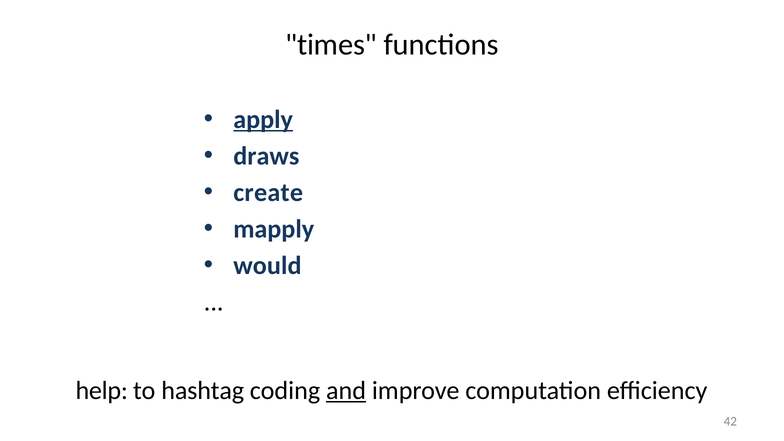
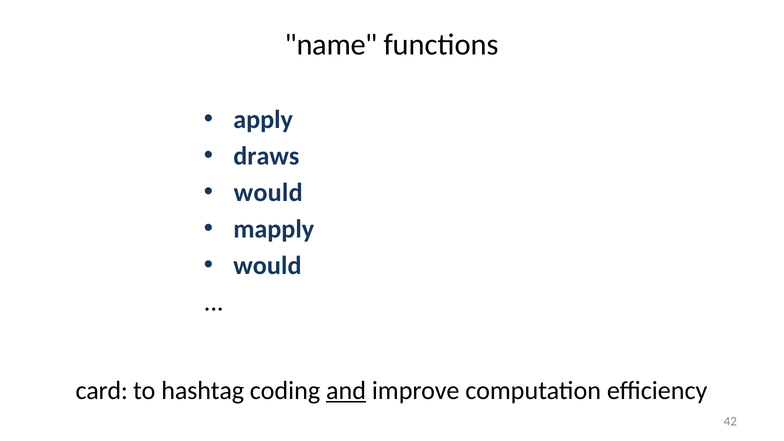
times: times -> name (331, 45)
apply underline: present -> none (263, 119)
create: create -> would (268, 193)
help: help -> card (102, 391)
